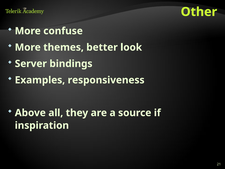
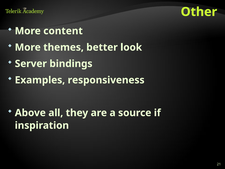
confuse: confuse -> content (63, 31)
